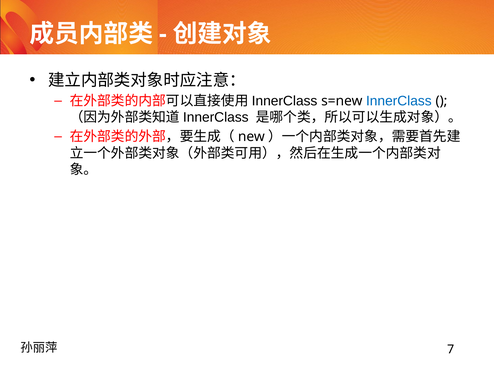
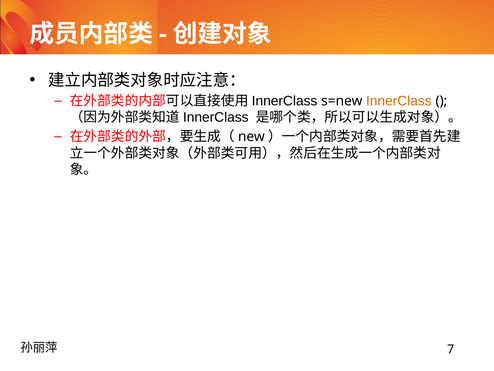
InnerClass colour: blue -> orange (399, 101)
